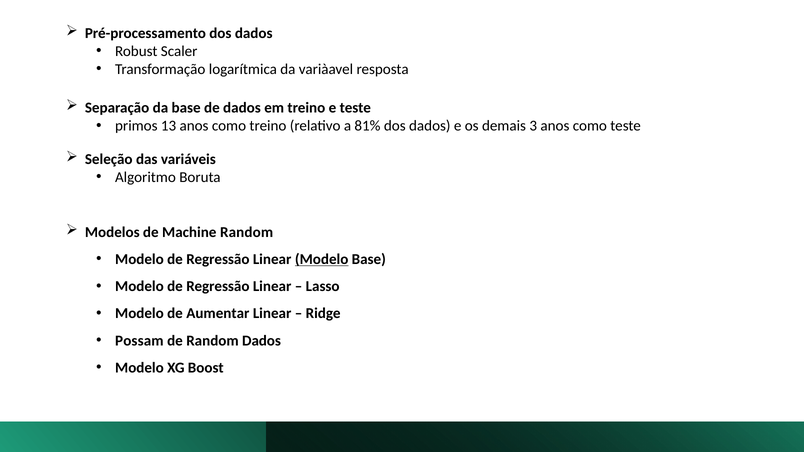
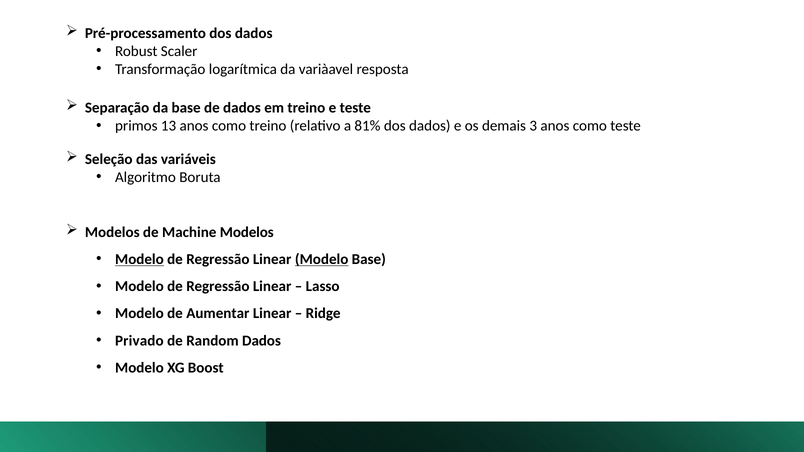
Machine Random: Random -> Modelos (247, 232)
Modelo underline: none -> present (139, 259)
Possam: Possam -> Privado (139, 341)
